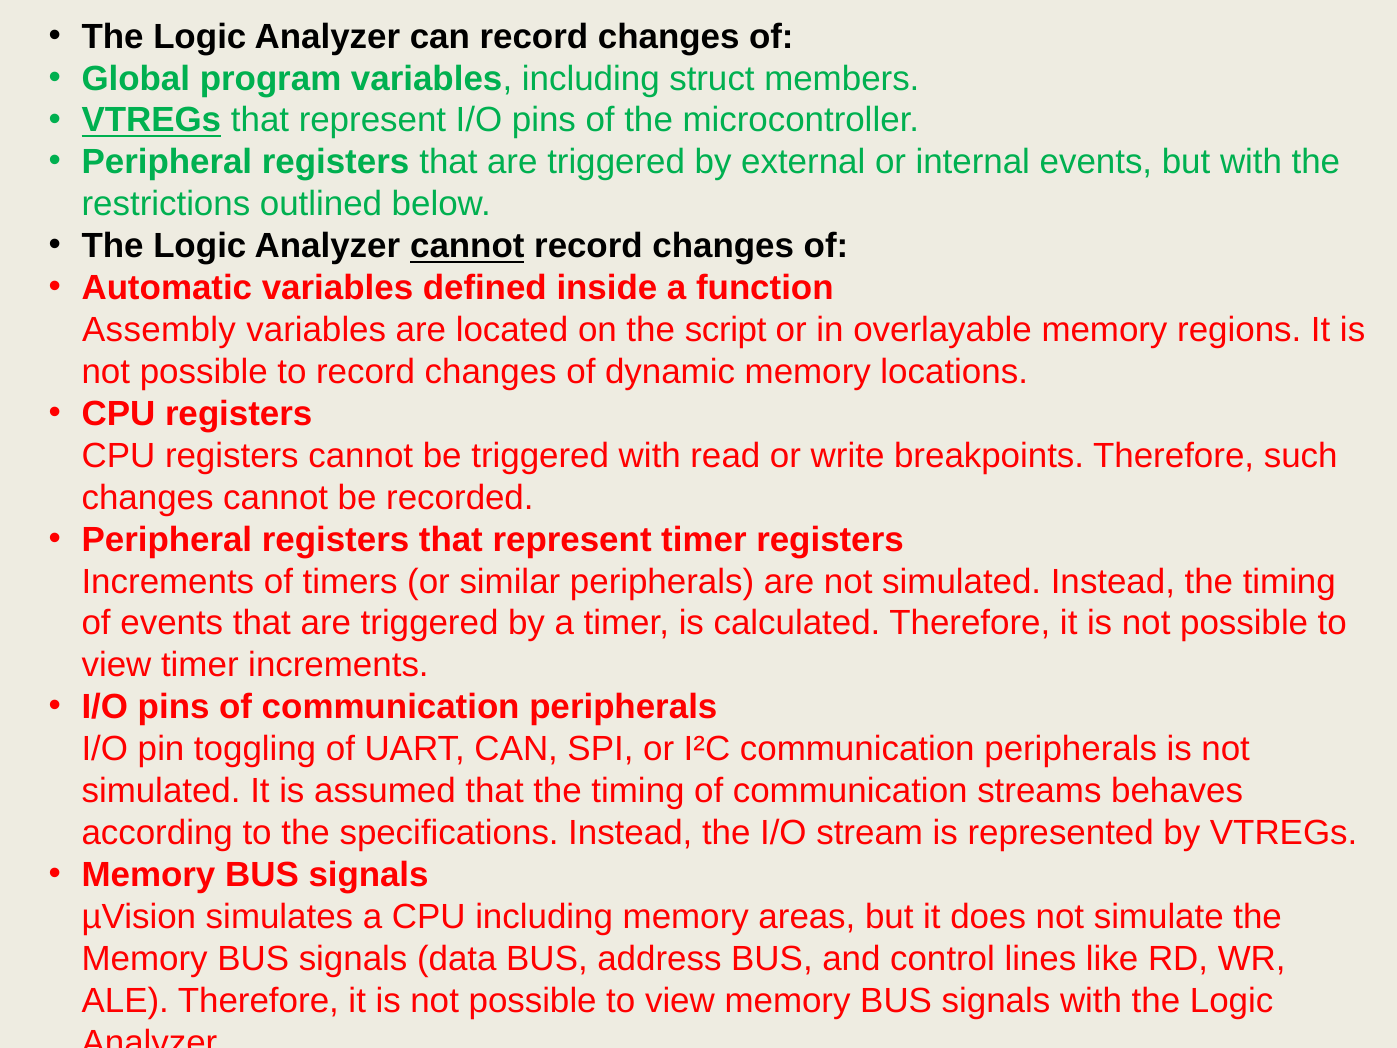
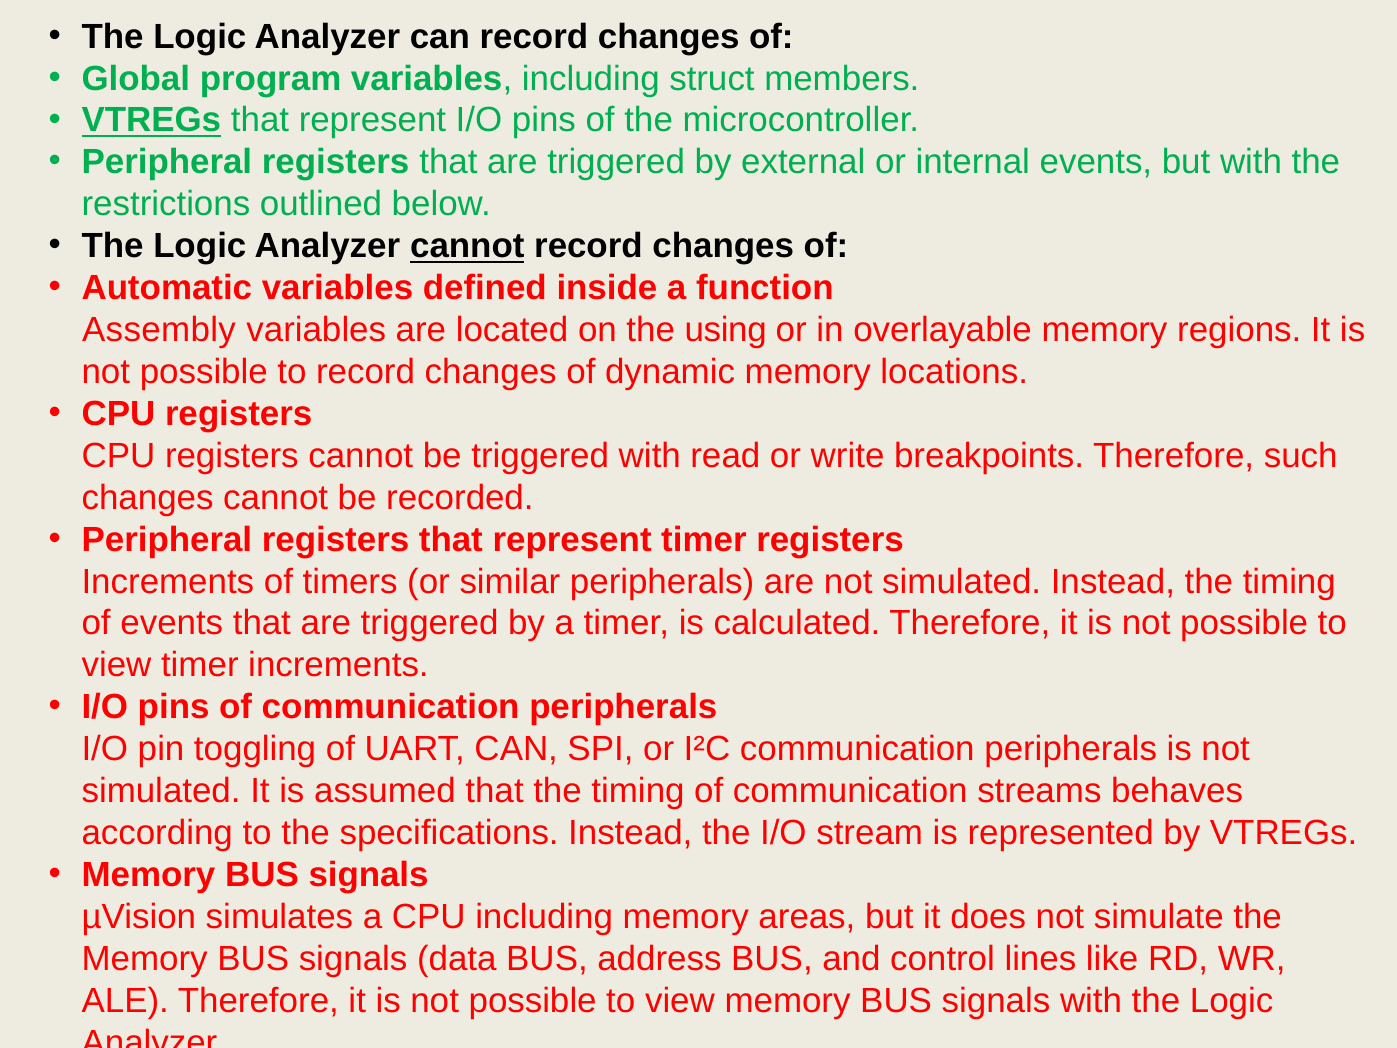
script: script -> using (726, 330)
